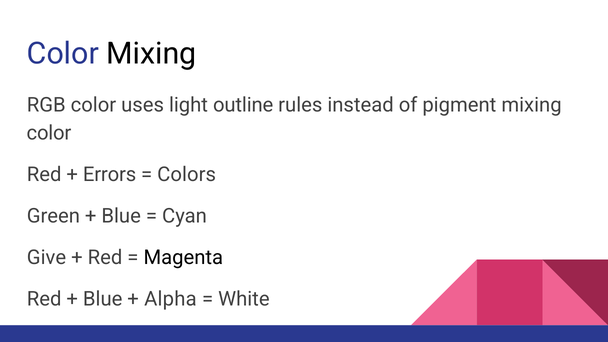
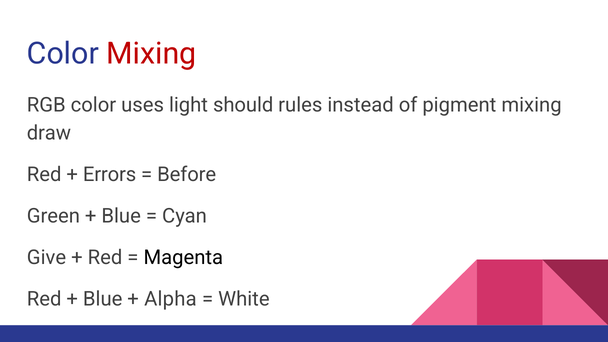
Mixing colour: black -> red (151, 54)
outline: outline -> should (243, 105)
color: color -> draw (49, 133)
Colors: Colors -> Before (187, 174)
